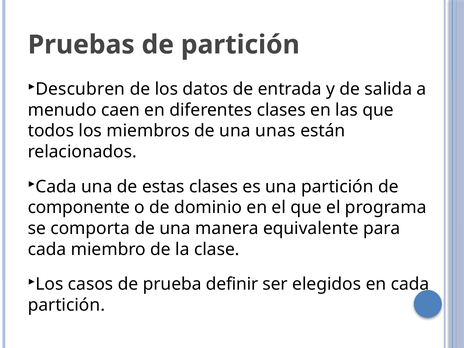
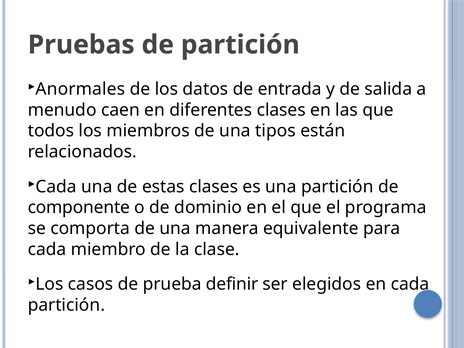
Descubren: Descubren -> Anormales (80, 89)
unas: unas -> tipos (275, 131)
